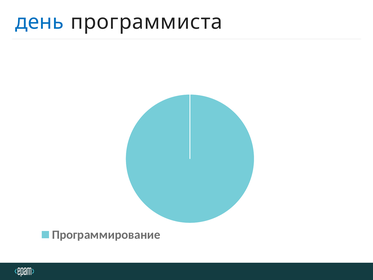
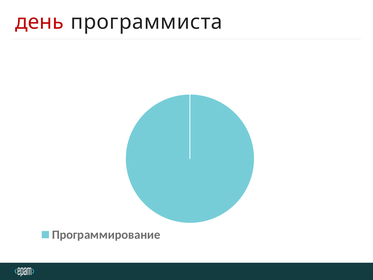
день colour: blue -> red (39, 22)
